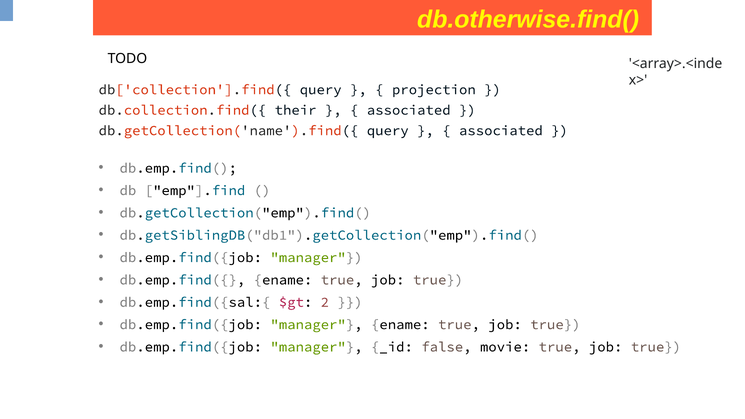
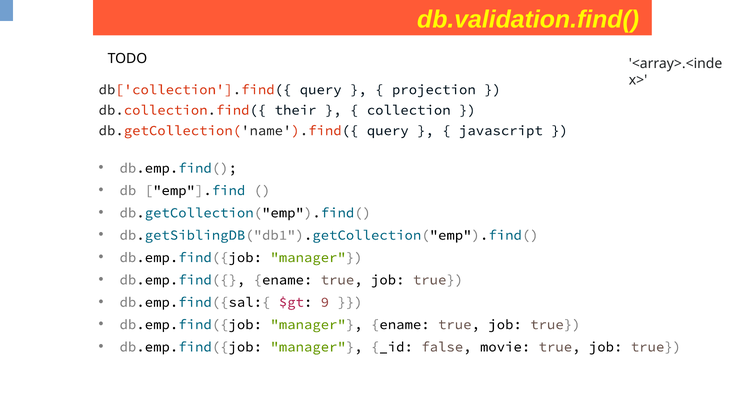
db.otherwise.find(: db.otherwise.find( -> db.validation.find( (528, 19)
associated: associated -> collection (409, 110)
associated: associated -> javascript (501, 131)
2: 2 -> 9 (325, 302)
